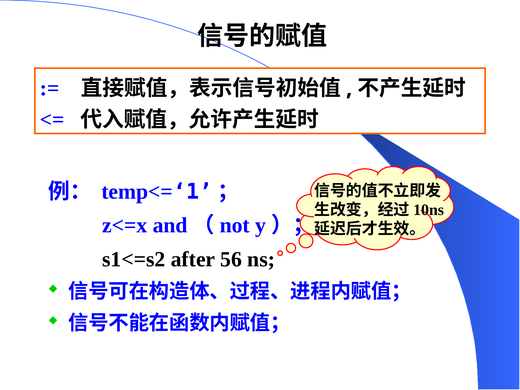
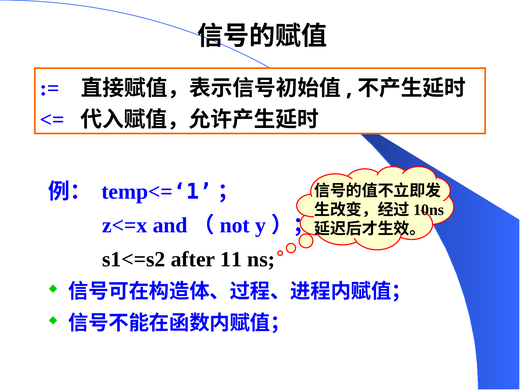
56: 56 -> 11 (231, 259)
